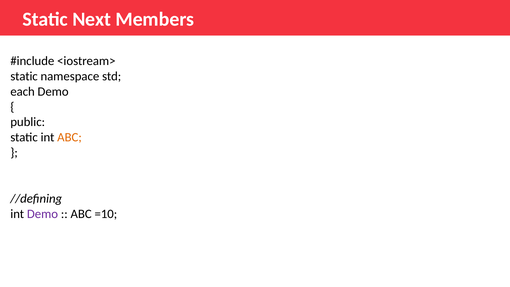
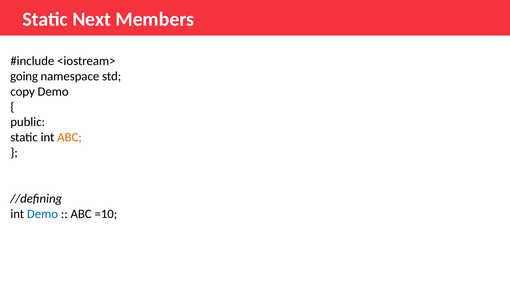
static: static -> going (24, 76)
each: each -> copy (23, 91)
Demo colour: purple -> blue (42, 214)
